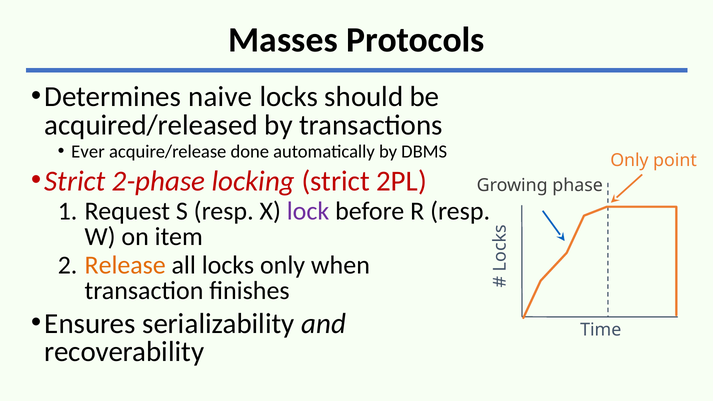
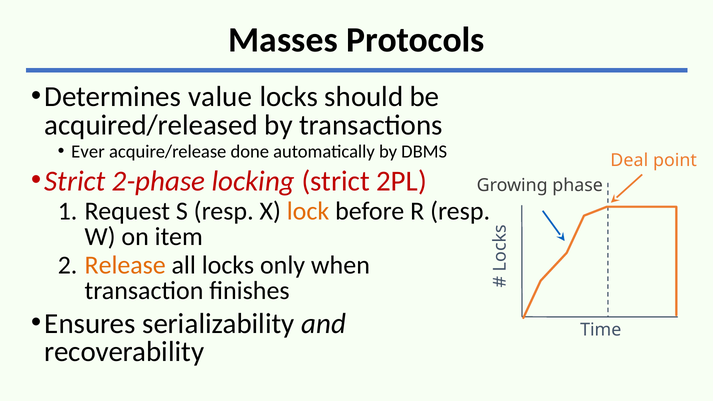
naive: naive -> value (220, 97)
Only: Only -> Deal (629, 160)
lock colour: purple -> orange (308, 211)
